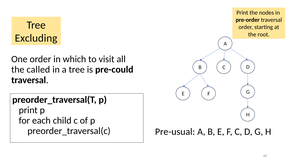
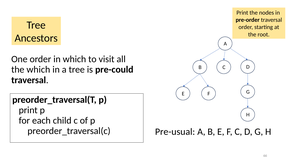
Excluding: Excluding -> Ancestors (36, 38)
the called: called -> which (38, 69)
